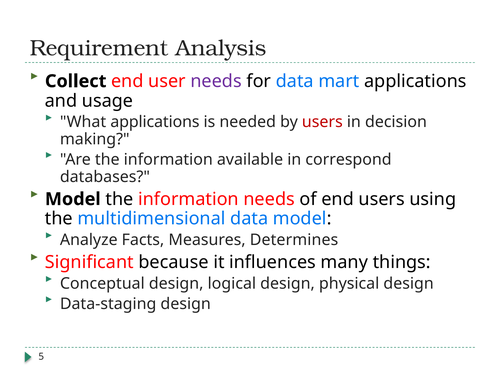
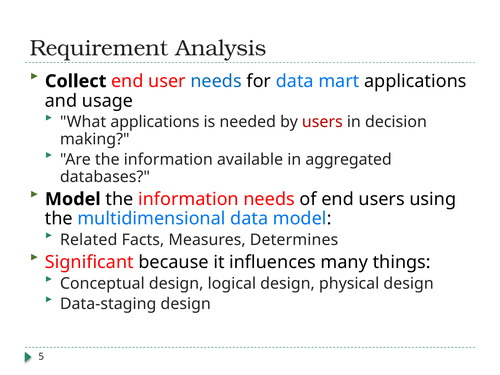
needs colour: purple -> blue (216, 81)
correspond: correspond -> aggregated (349, 160)
Analyze: Analyze -> Related (89, 240)
